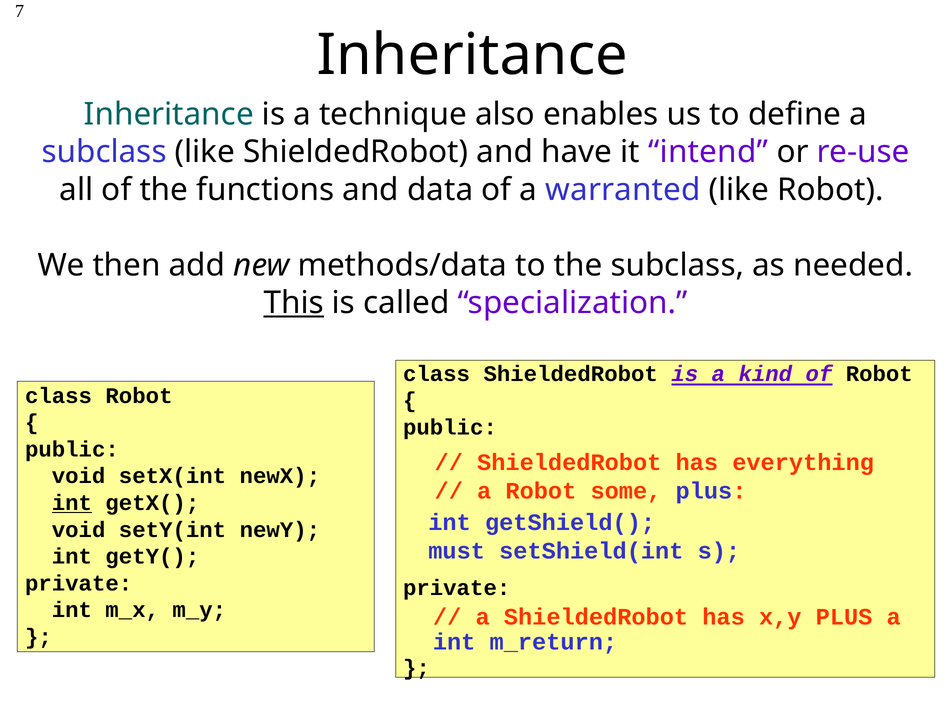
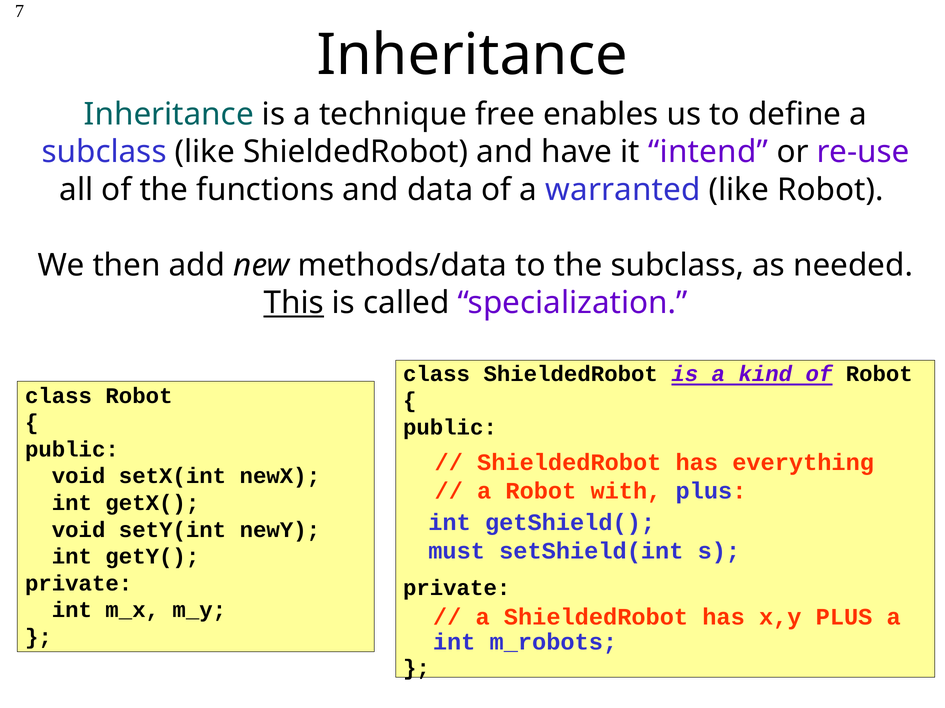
also: also -> free (505, 114)
some: some -> with (626, 491)
int underline: present -> none (72, 503)
m_return: m_return -> m_robots (553, 642)
